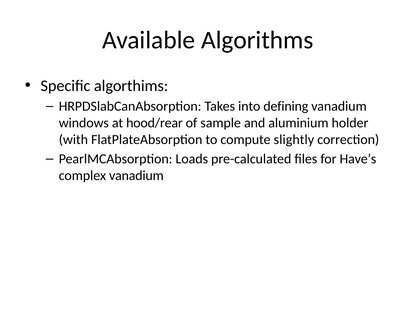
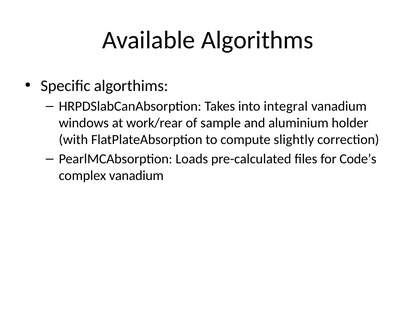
defining: defining -> integral (286, 106)
hood/rear: hood/rear -> work/rear (154, 123)
Have’s: Have’s -> Code’s (358, 159)
